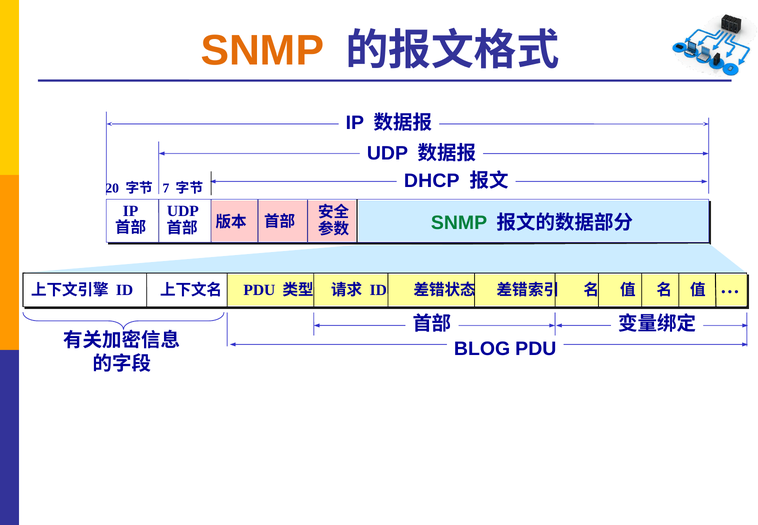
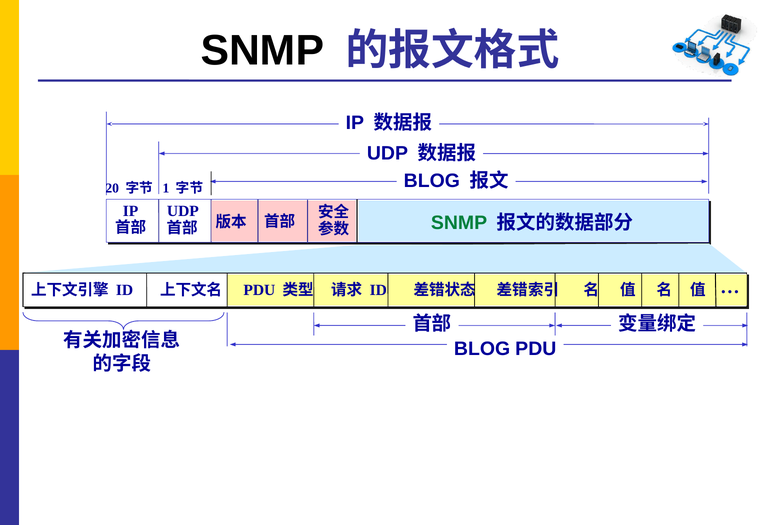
SNMP colour: orange -> black (262, 50)
DHCP: DHCP -> BLOG (432, 181)
7: 7 -> 1 (166, 188)
